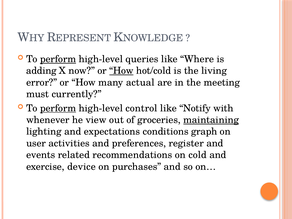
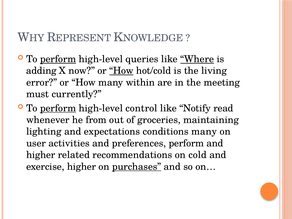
Where underline: none -> present (197, 59)
actual: actual -> within (140, 82)
with: with -> read (223, 108)
view: view -> from (96, 120)
maintaining underline: present -> none (211, 120)
conditions graph: graph -> many (204, 132)
preferences register: register -> perform (186, 143)
events: events -> higher (41, 155)
exercise device: device -> higher (82, 167)
purchases underline: none -> present (137, 167)
